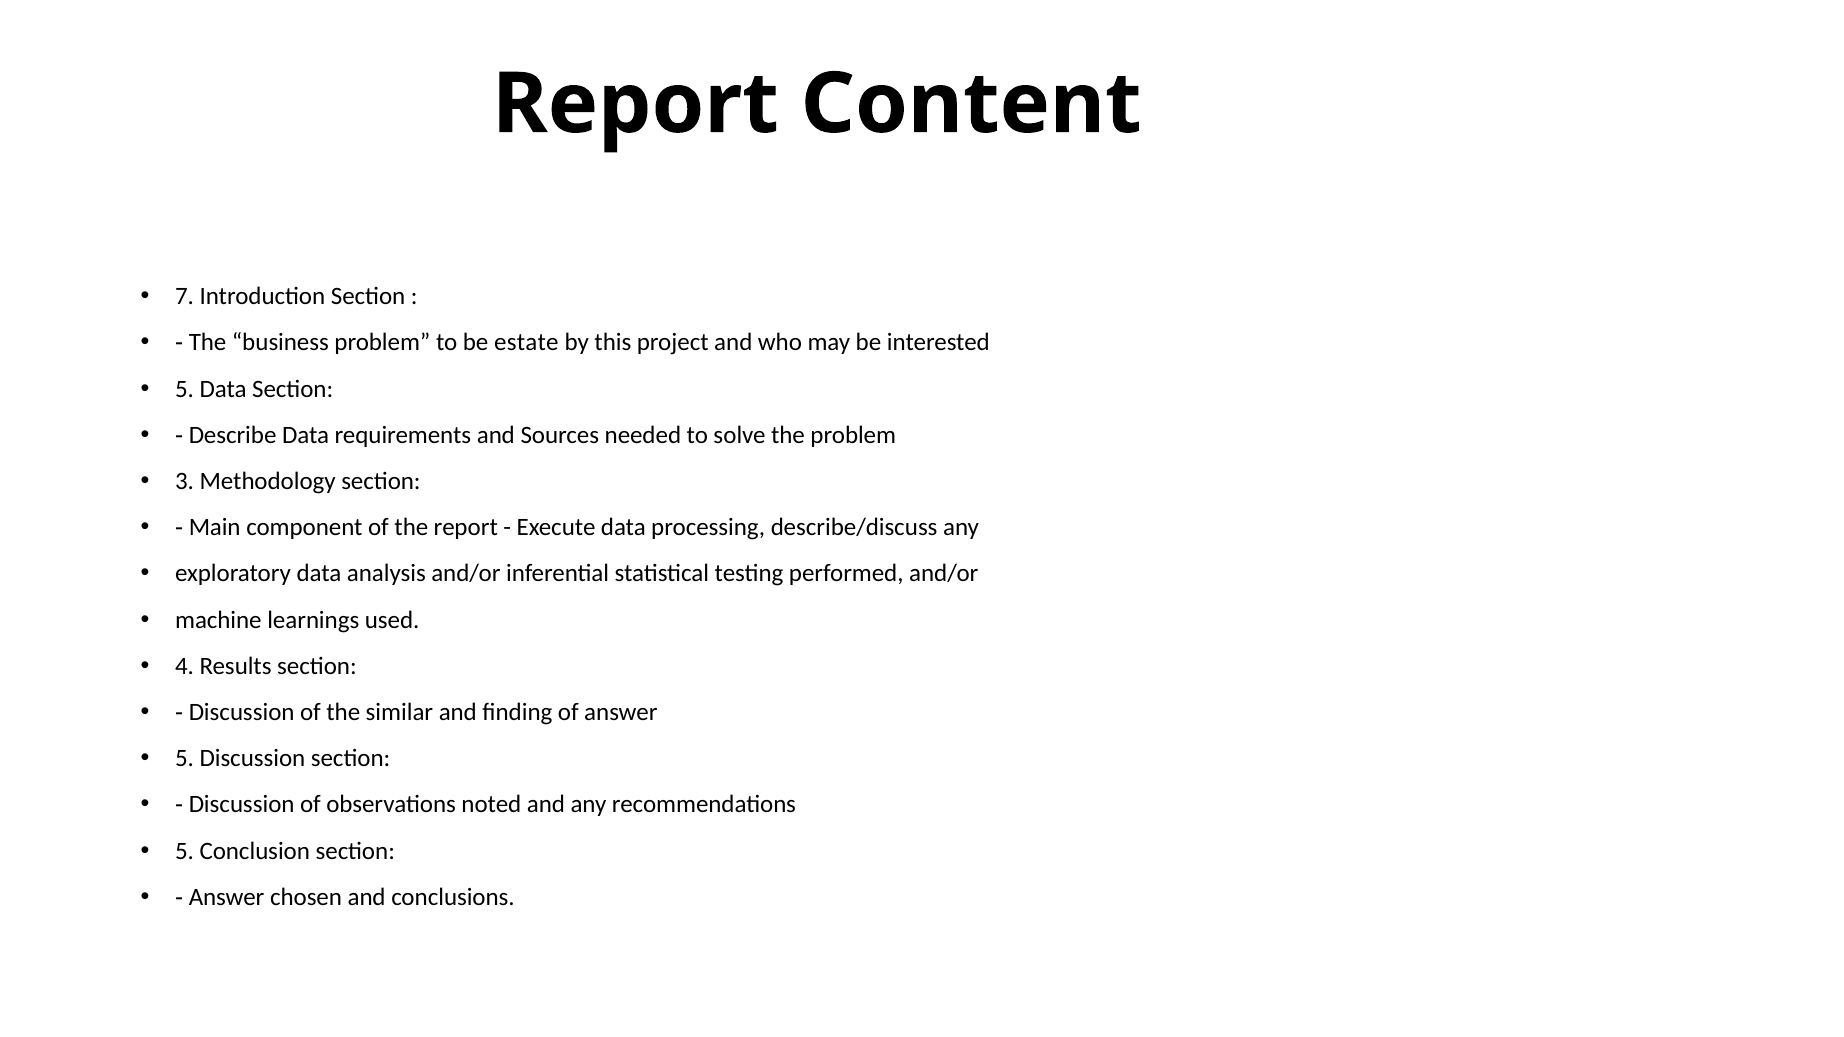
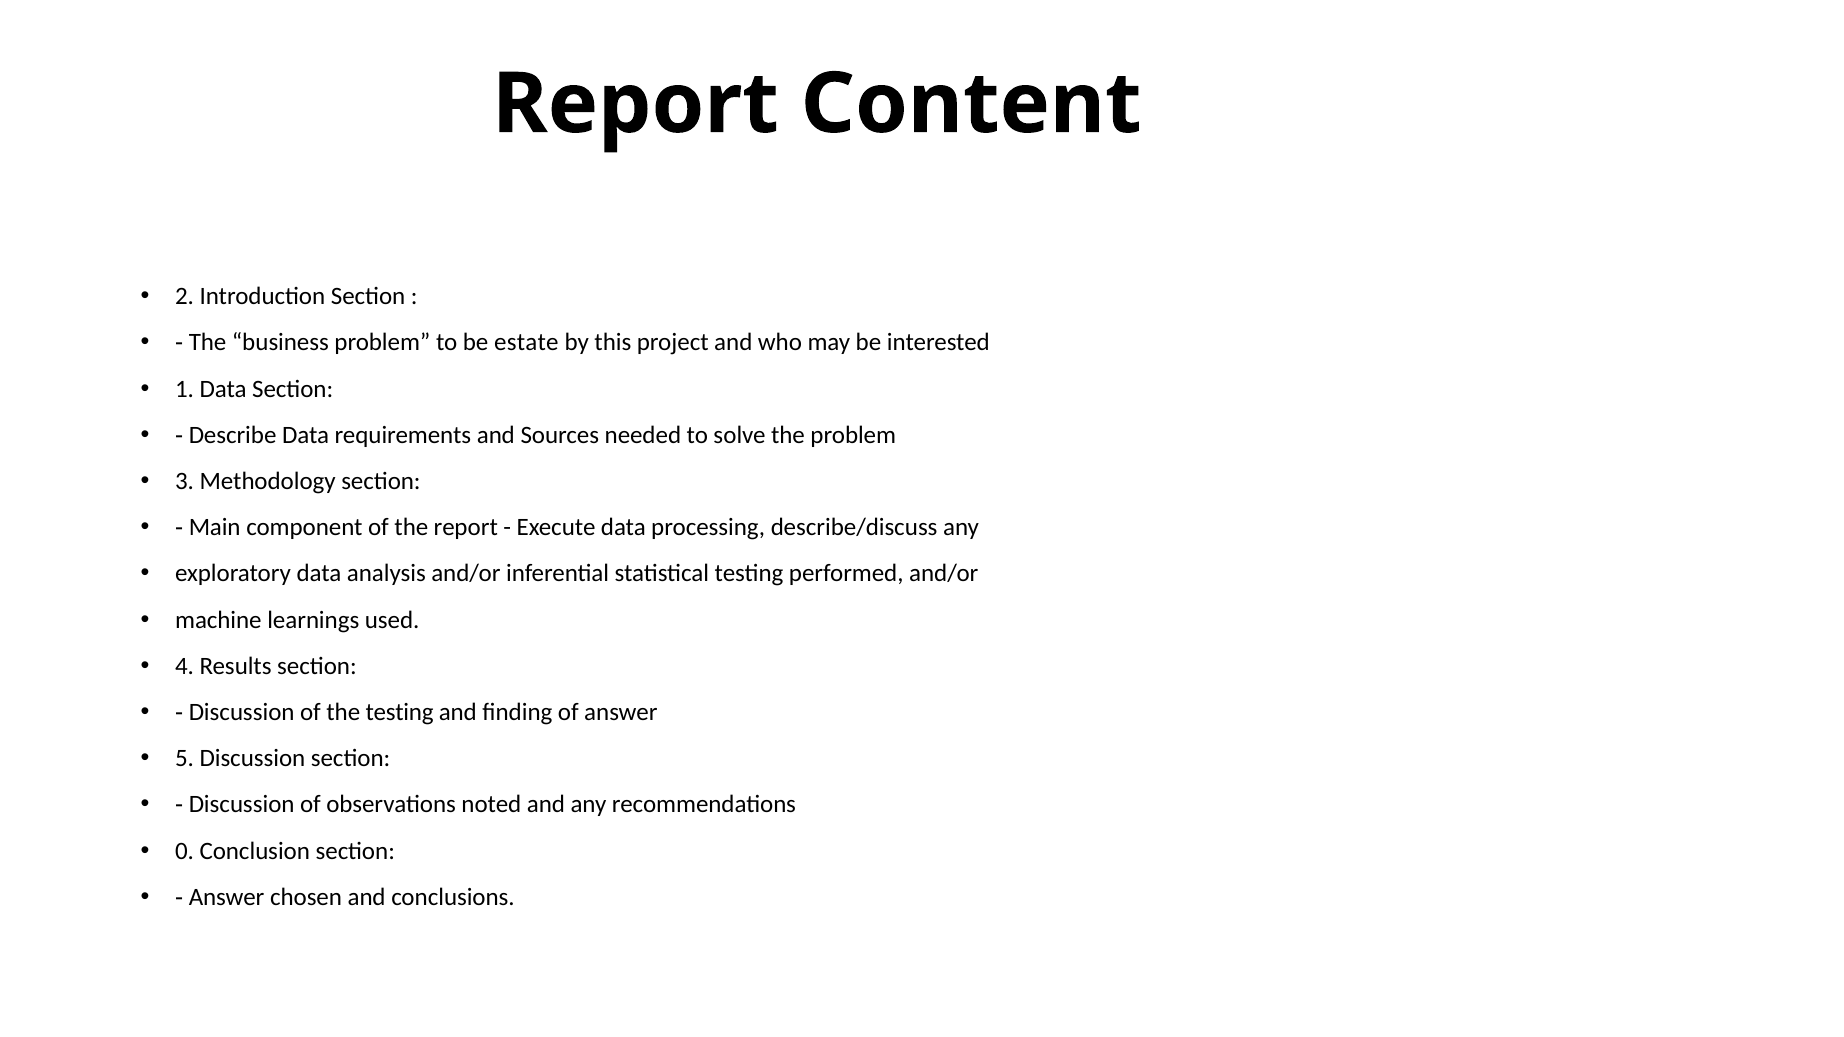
7: 7 -> 2 (185, 296)
5: 5 -> 1 (185, 389)
the similar: similar -> testing (400, 712)
5: 5 -> 0 (185, 851)
